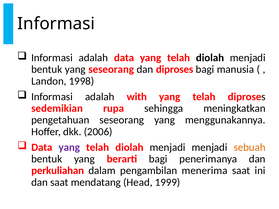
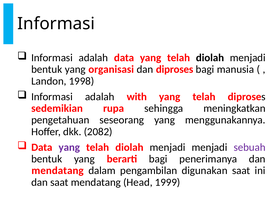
yang seseorang: seseorang -> organisasi (111, 69)
2006: 2006 -> 2082 (98, 132)
sebuah colour: orange -> purple (250, 147)
perkuliahan: perkuliahan -> mendatang (58, 171)
menerima: menerima -> digunakan (205, 171)
